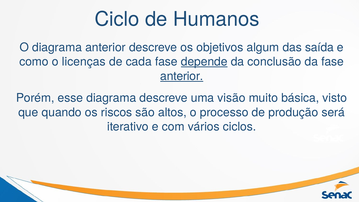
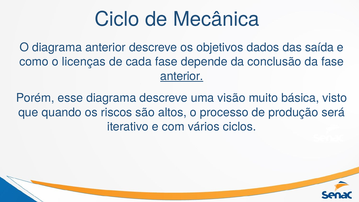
Humanos: Humanos -> Mecânica (216, 19)
algum: algum -> dados (263, 47)
depende underline: present -> none (204, 62)
